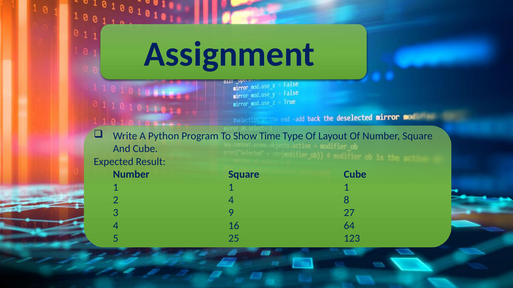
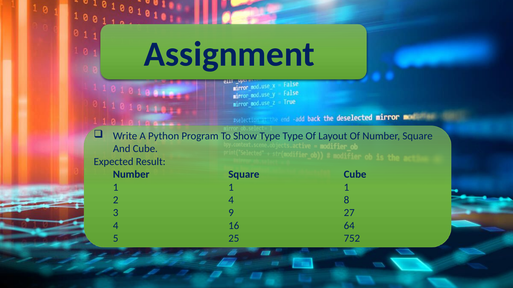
Show Time: Time -> Type (270, 136)
123: 123 -> 752 (352, 239)
